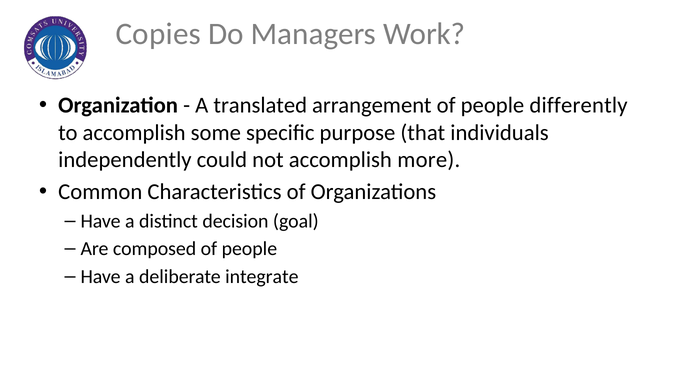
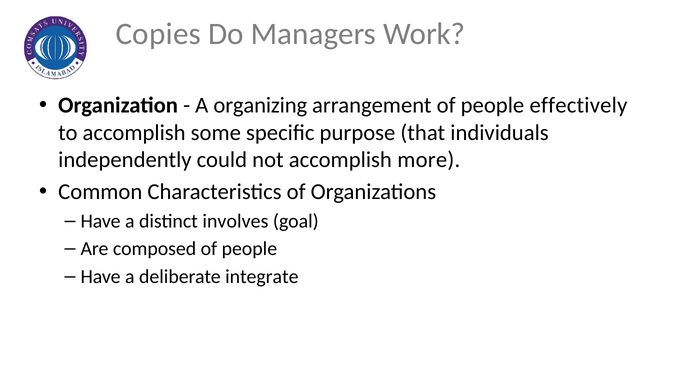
translated: translated -> organizing (260, 105)
differently: differently -> effectively (578, 105)
decision: decision -> involves (235, 221)
